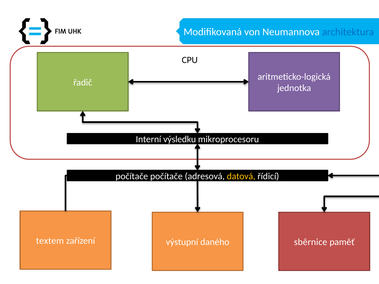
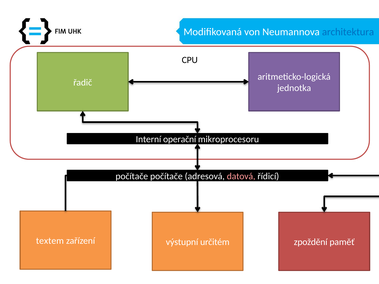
výsledku: výsledku -> operační (180, 139)
datová colour: yellow -> pink (241, 176)
daného: daného -> určitém (215, 242)
sběrnice: sběrnice -> zpoždění (311, 242)
